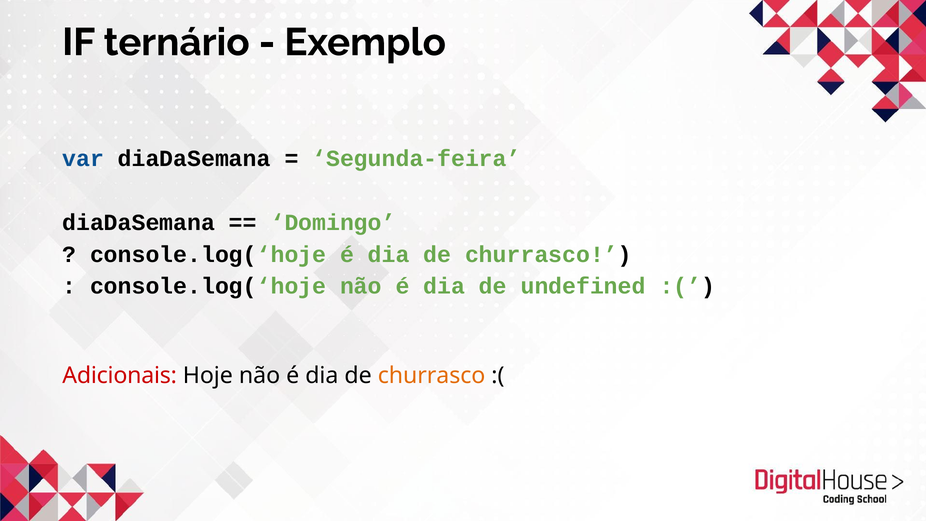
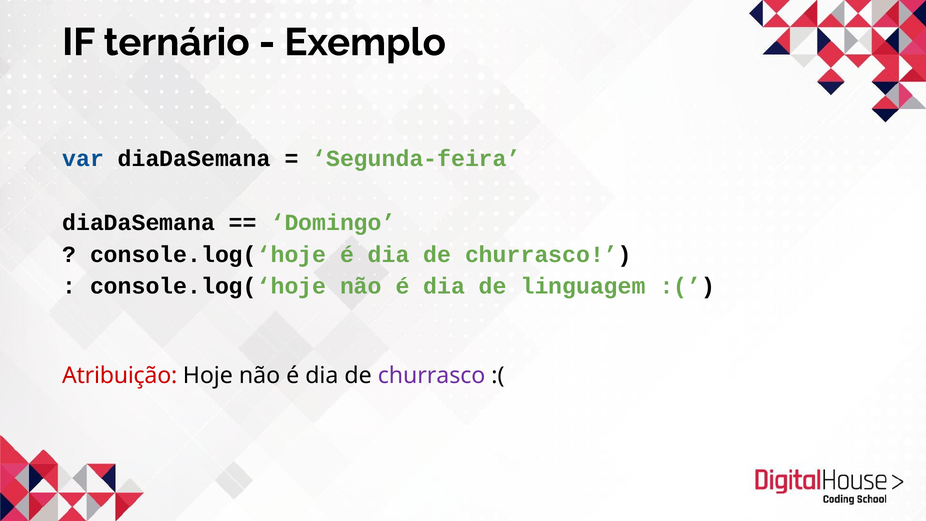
undefined: undefined -> linguagem (583, 286)
Adicionais: Adicionais -> Atribuição (120, 375)
churrasco colour: orange -> purple (432, 375)
